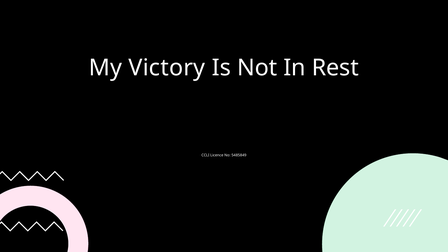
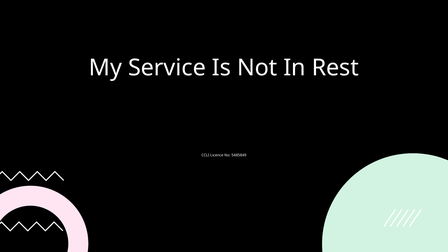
Victory: Victory -> Service (167, 68)
